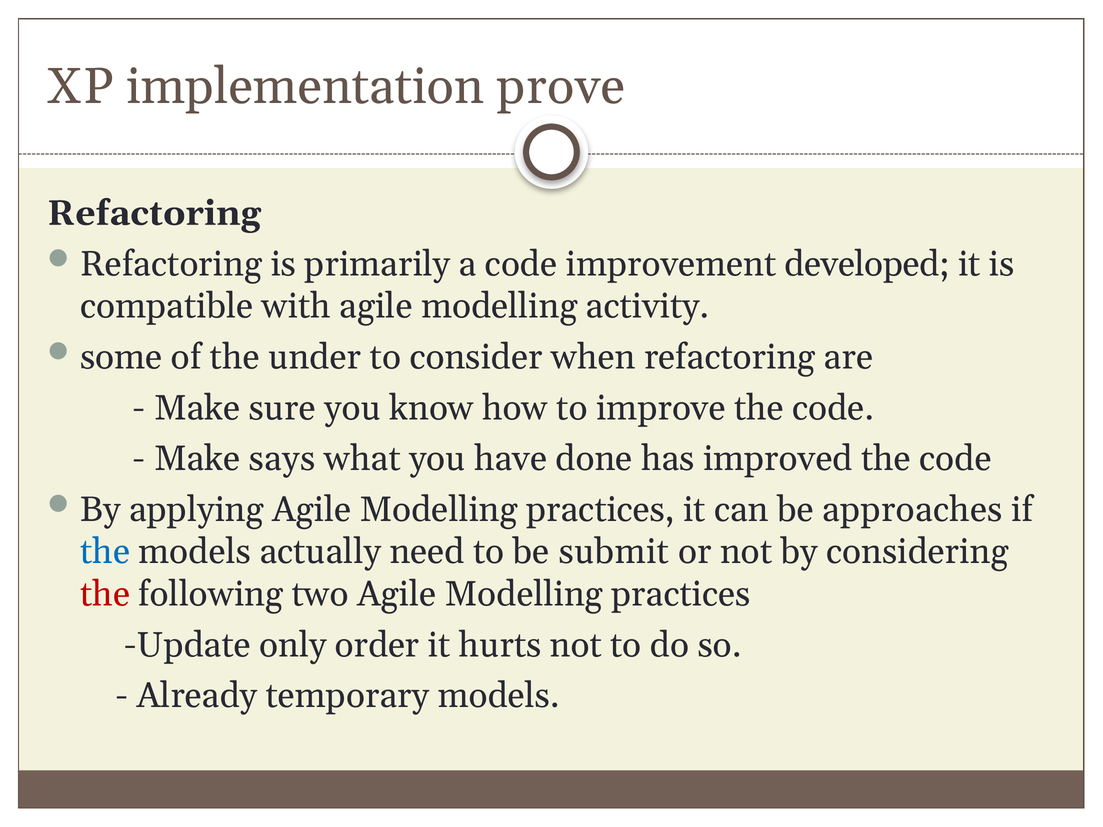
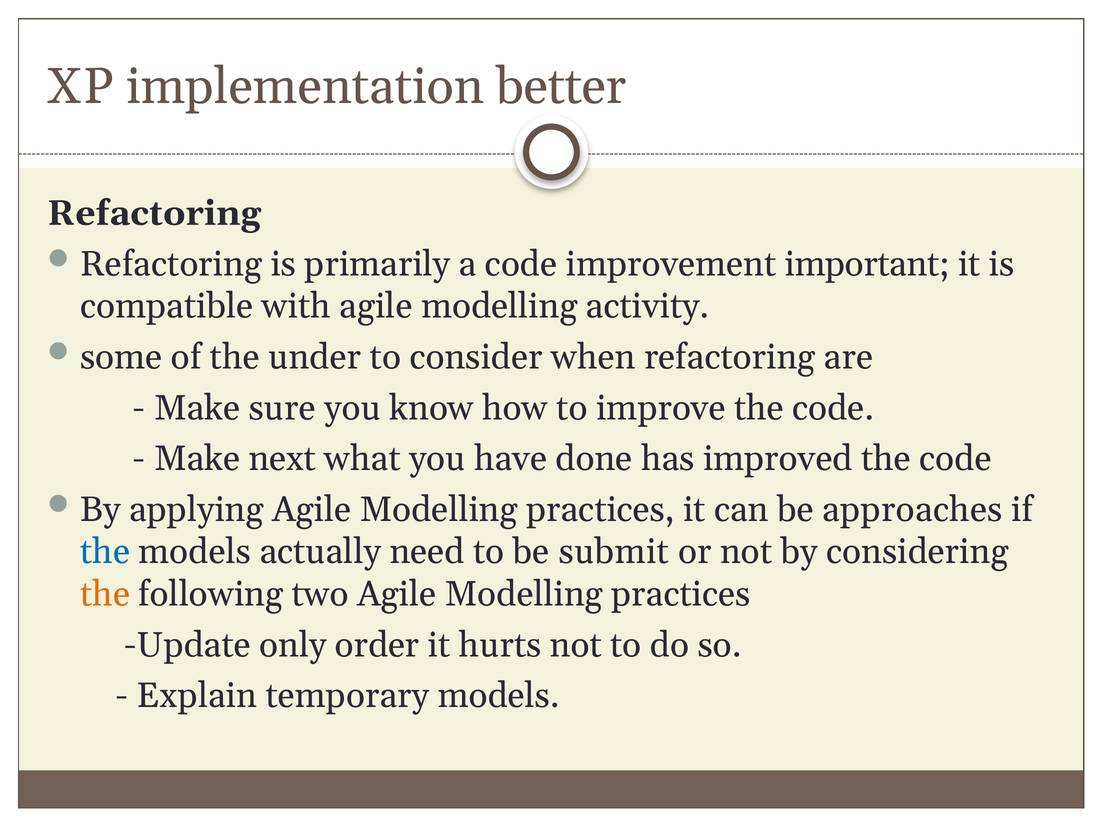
prove: prove -> better (561, 87)
developed: developed -> important (867, 264)
says: says -> next (282, 459)
the colour: red -> orange (105, 594)
Already: Already -> Explain (197, 696)
